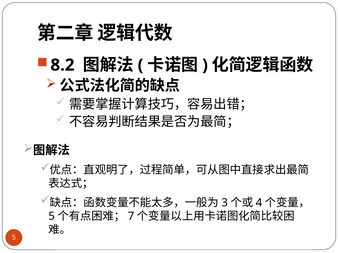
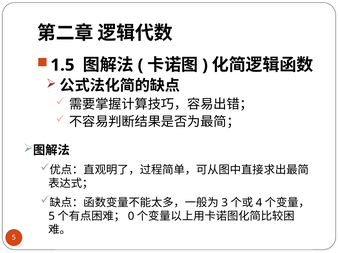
8.2: 8.2 -> 1.5 (62, 65)
7: 7 -> 0 (131, 216)
